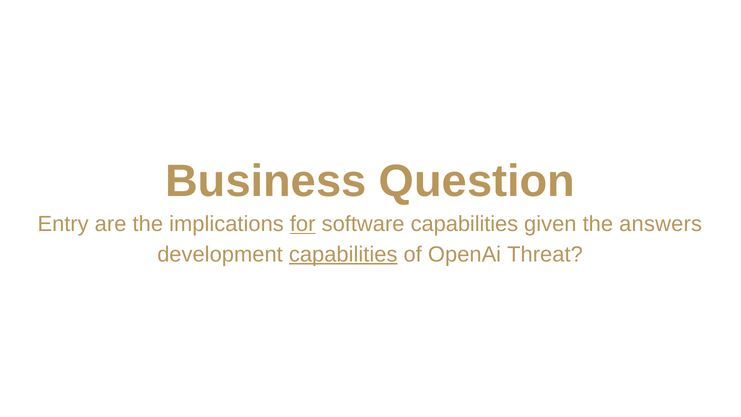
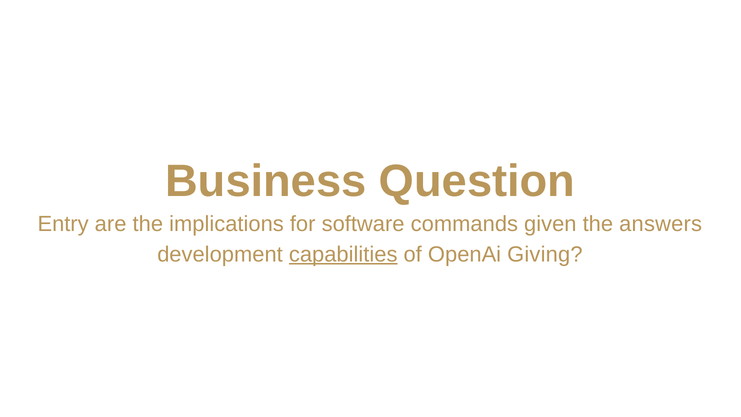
for underline: present -> none (303, 224)
software capabilities: capabilities -> commands (464, 224)
Threat: Threat -> Giving (545, 254)
